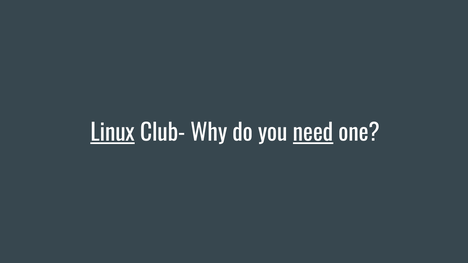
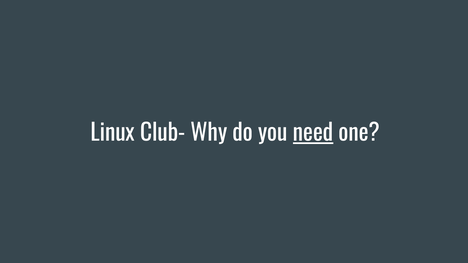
Linux underline: present -> none (113, 133)
